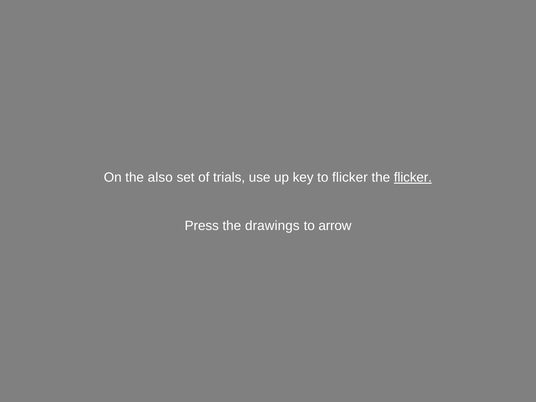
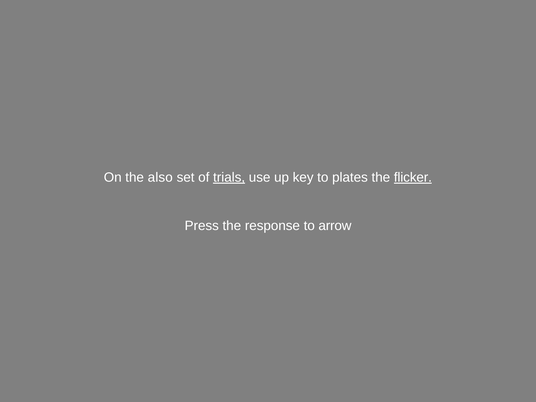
trials underline: none -> present (229, 177)
to flicker: flicker -> plates (350, 177)
drawings: drawings -> response (272, 226)
